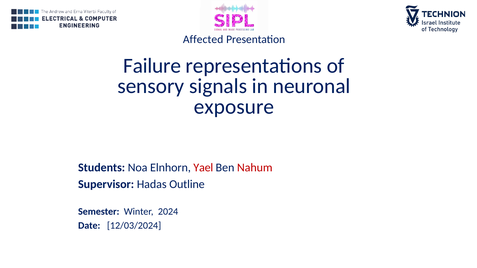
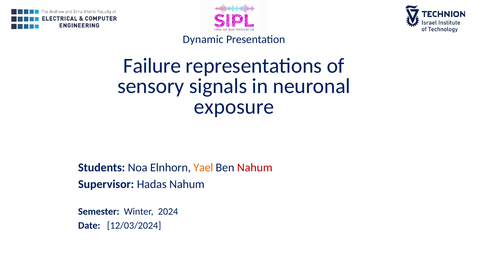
Affected: Affected -> Dynamic (203, 40)
Yael colour: red -> orange (203, 168)
Hadas Outline: Outline -> Nahum (187, 184)
